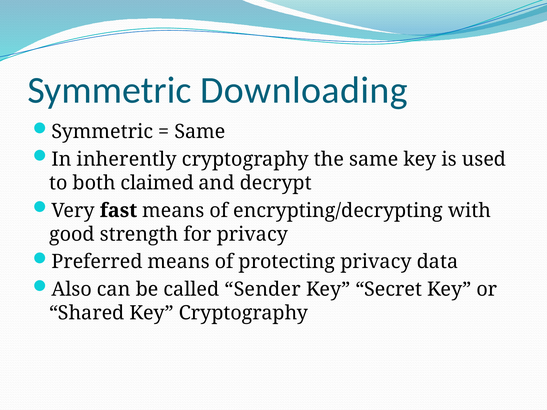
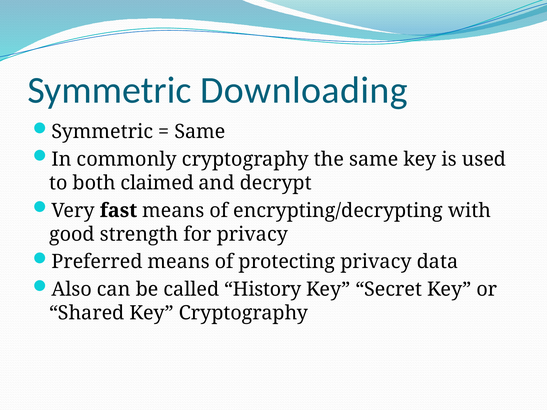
inherently: inherently -> commonly (127, 159)
Sender: Sender -> History (263, 290)
